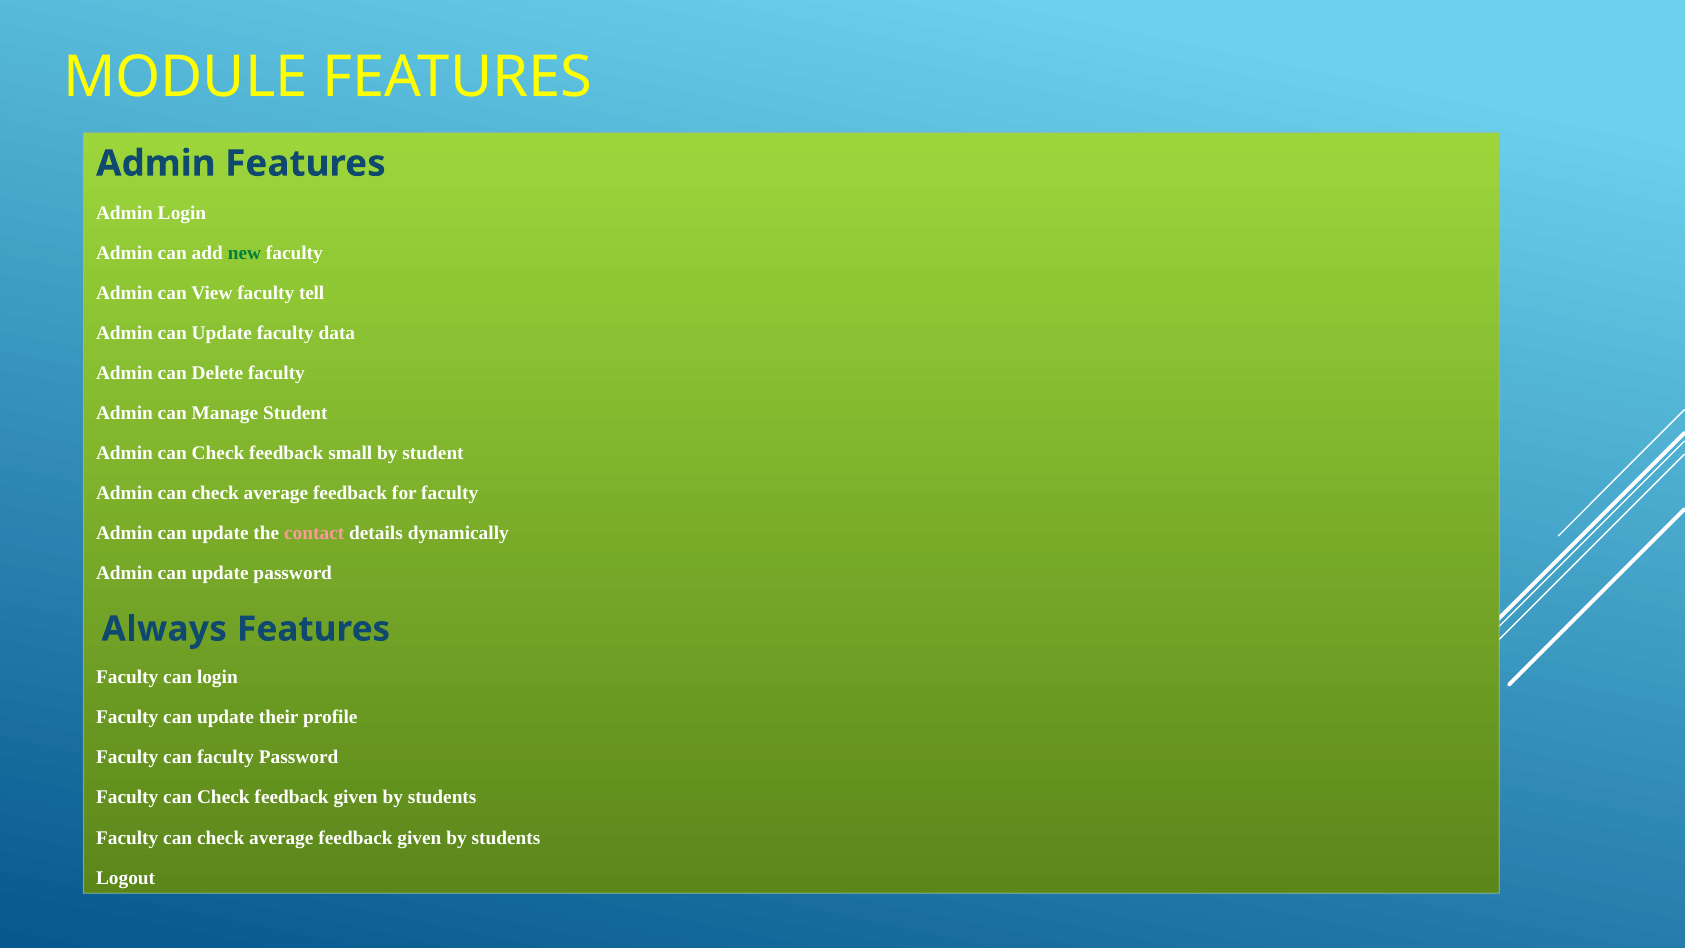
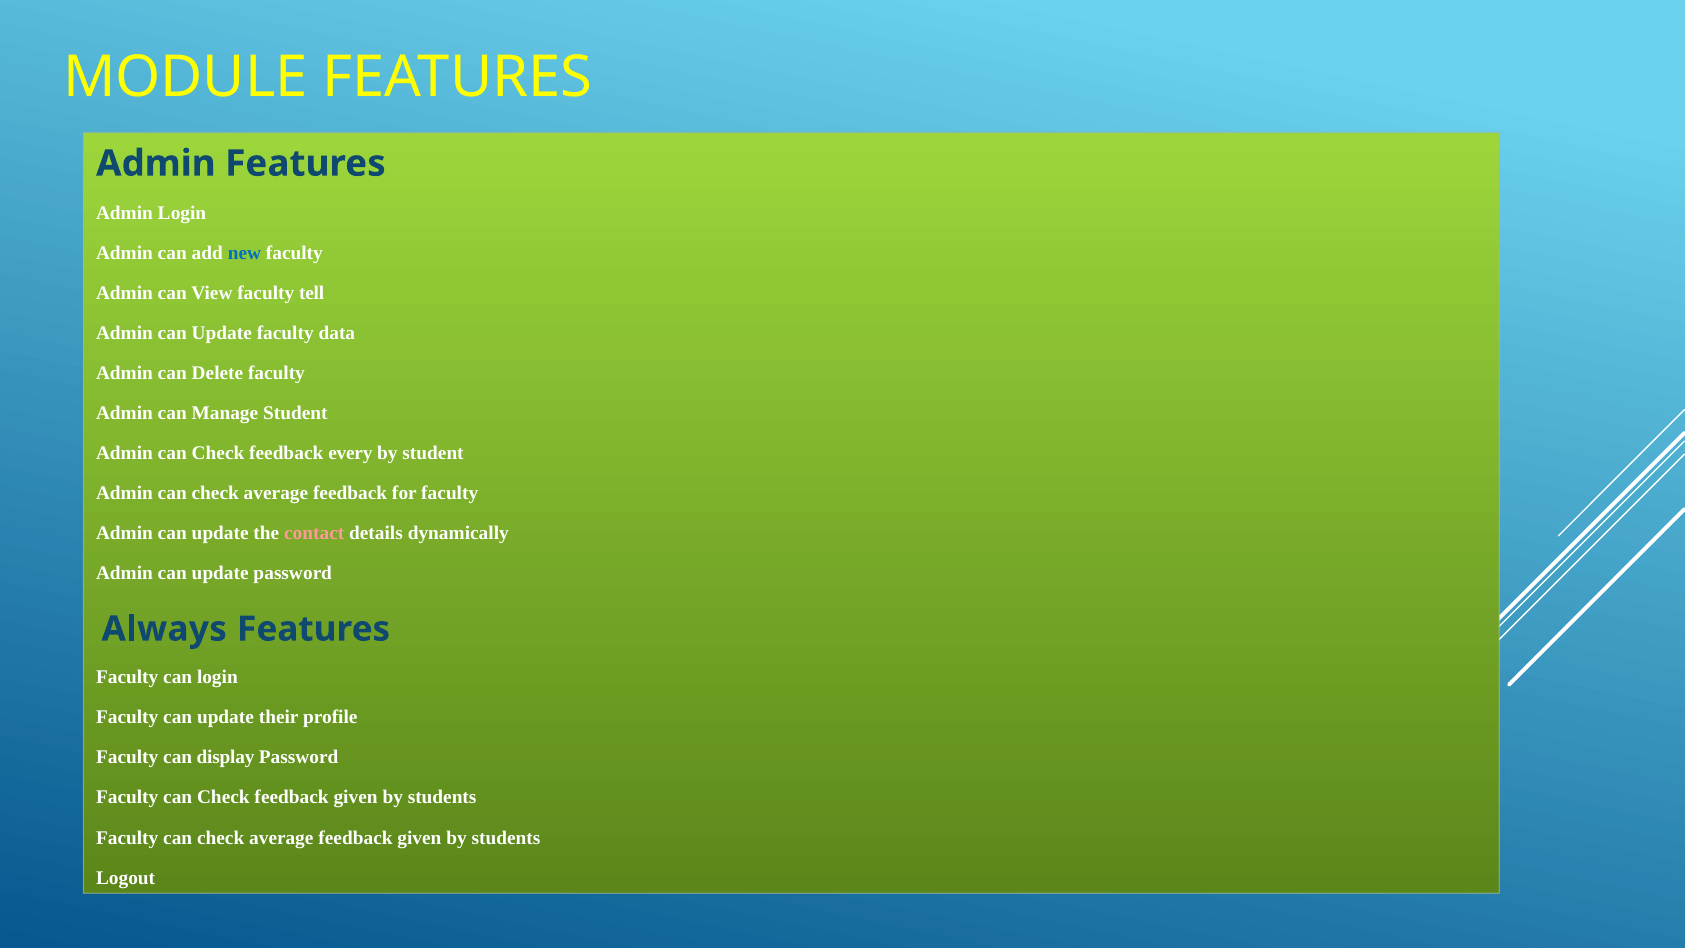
new colour: green -> blue (244, 253)
small: small -> every (350, 453)
can faculty: faculty -> display (226, 757)
